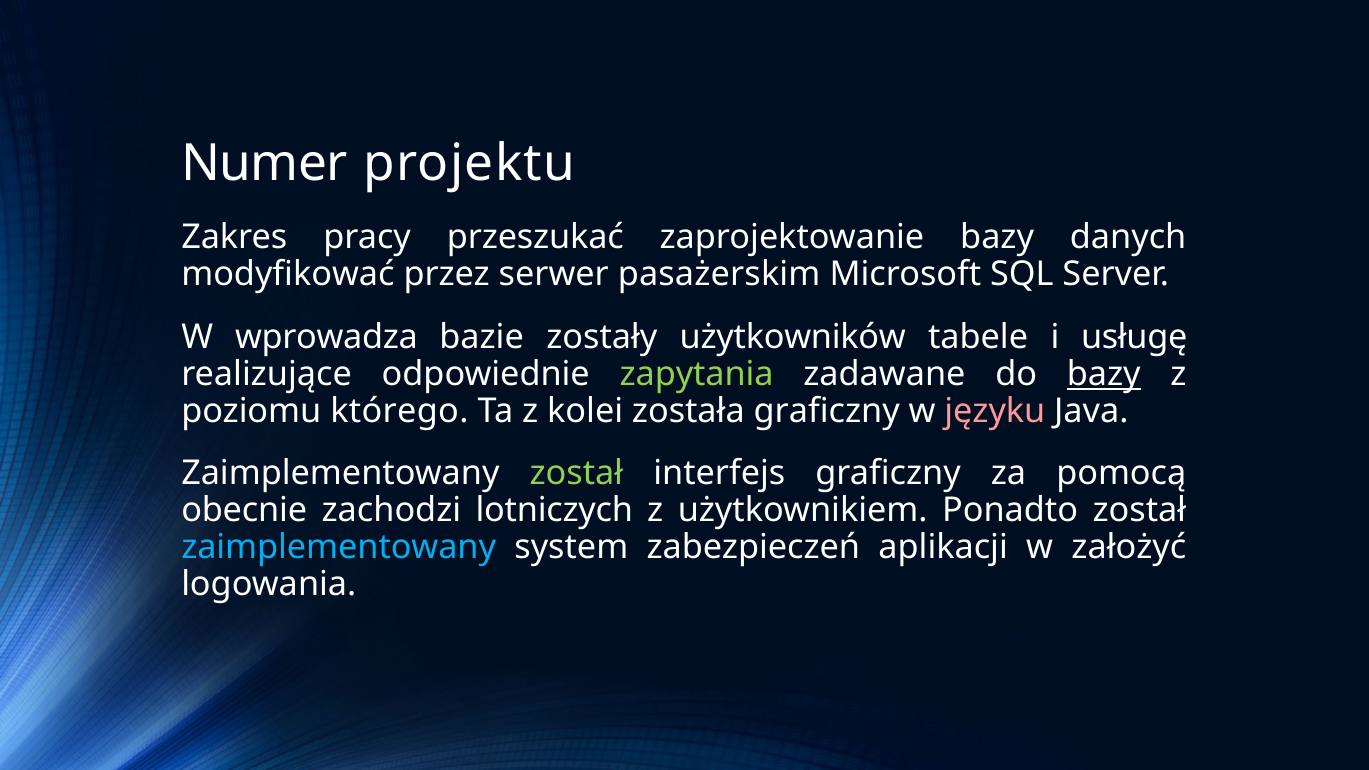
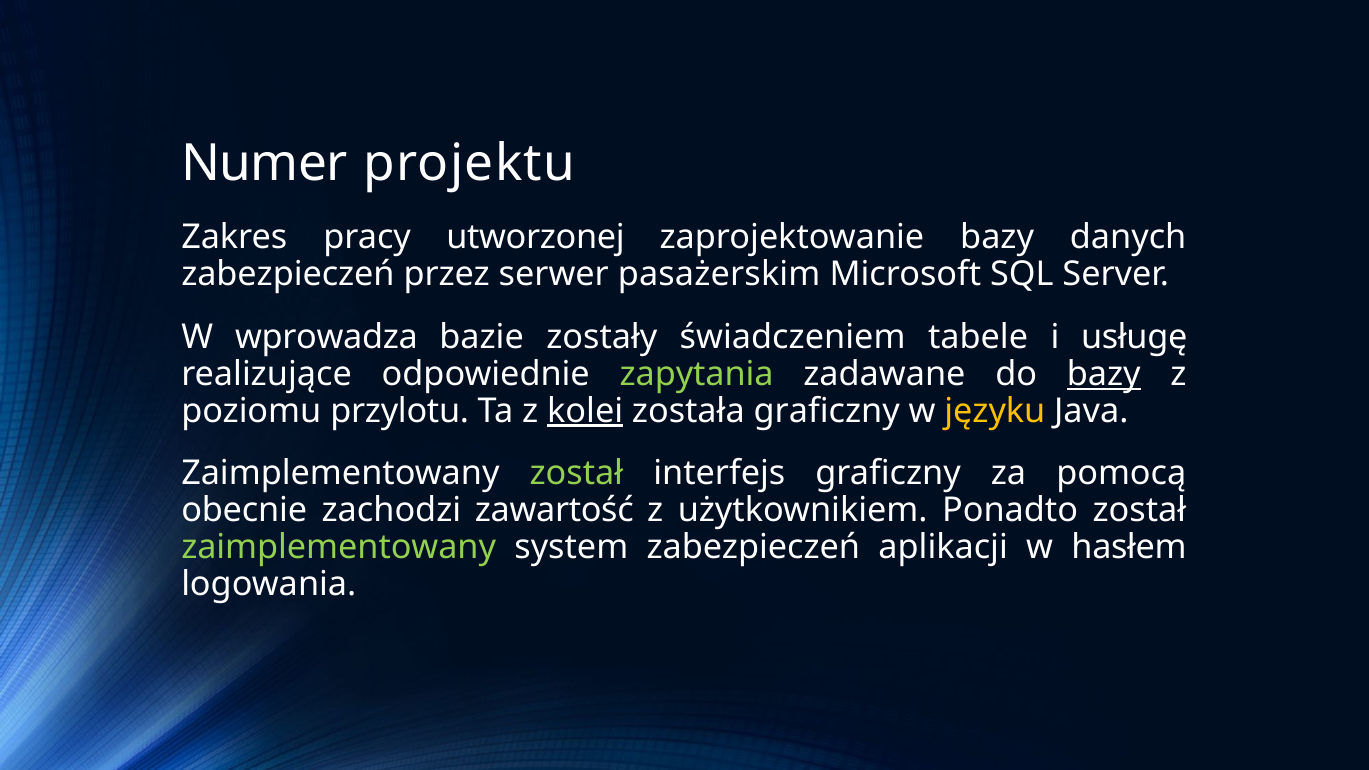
przeszukać: przeszukać -> utworzonej (535, 237)
modyfikować: modyfikować -> zabezpieczeń (288, 274)
użytkowników: użytkowników -> świadczeniem (793, 337)
którego: którego -> przylotu (400, 411)
kolei underline: none -> present (585, 411)
języku colour: pink -> yellow (995, 411)
lotniczych: lotniczych -> zawartość (554, 510)
zaimplementowany colour: light blue -> light green (339, 547)
założyć: założyć -> hasłem (1129, 547)
